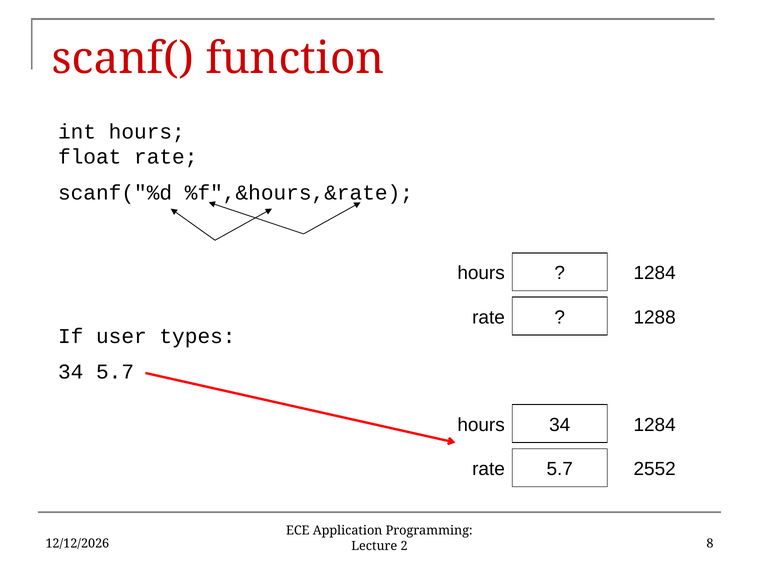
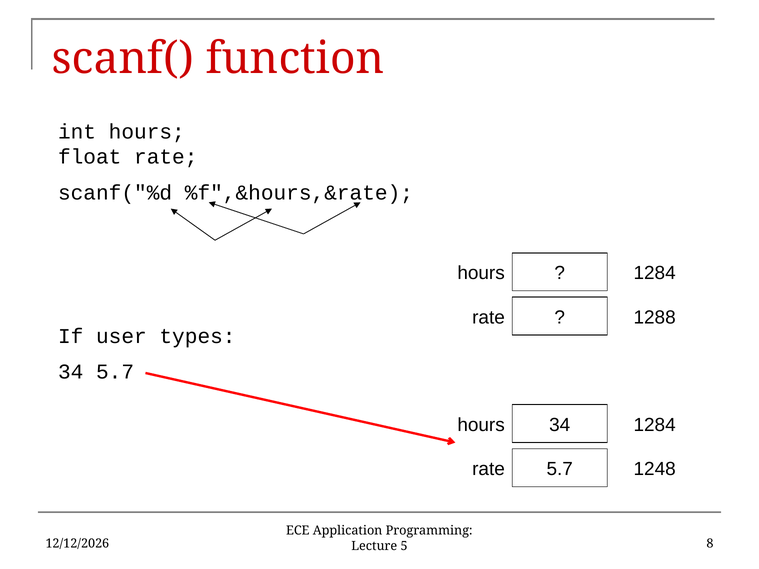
2552: 2552 -> 1248 (655, 469)
2: 2 -> 5 (404, 546)
